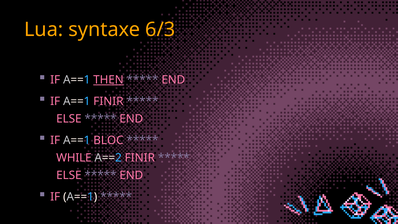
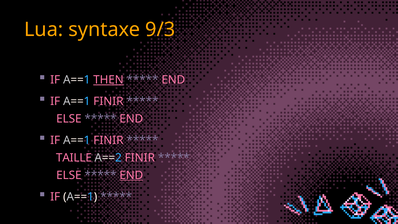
6/3: 6/3 -> 9/3 (160, 30)
BLOC: BLOC -> FINIR (108, 140)
WHILE: WHILE -> TAILLE (74, 158)
END underline: none -> present (131, 175)
